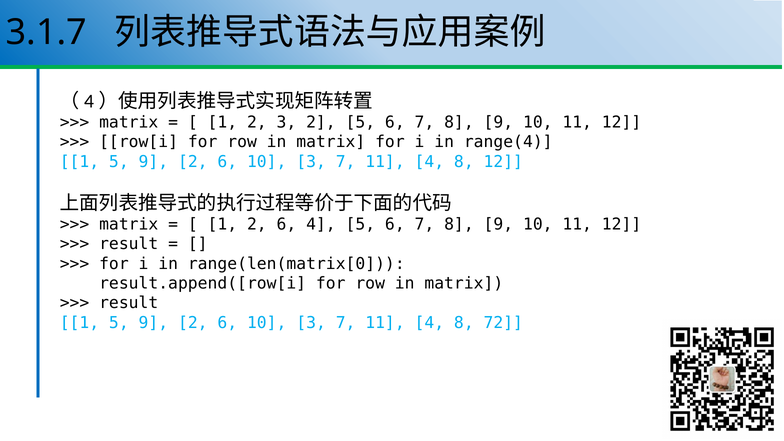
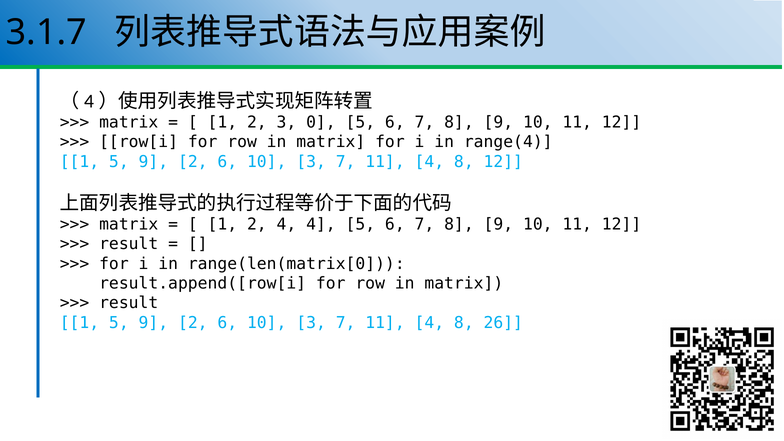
3 2: 2 -> 0 (321, 122)
1 2 6: 6 -> 4 (286, 224)
72: 72 -> 26 (503, 323)
